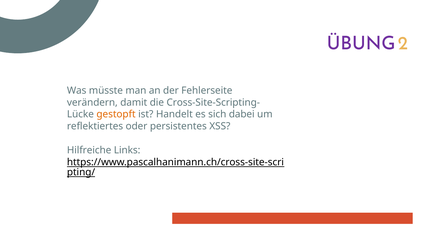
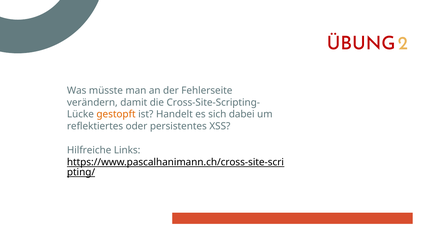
ÜBUNG colour: purple -> red (361, 43)
